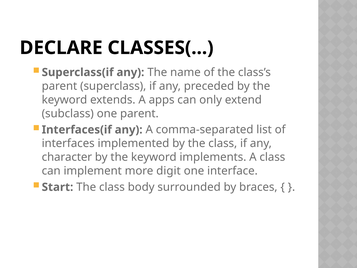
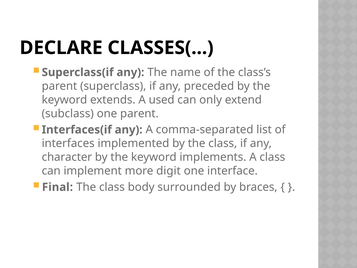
apps: apps -> used (162, 100)
Start: Start -> Final (57, 187)
